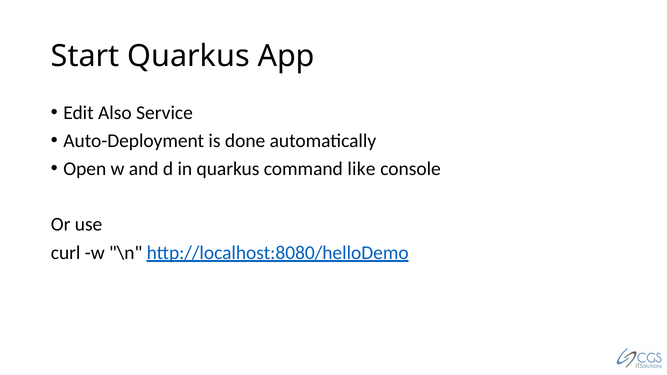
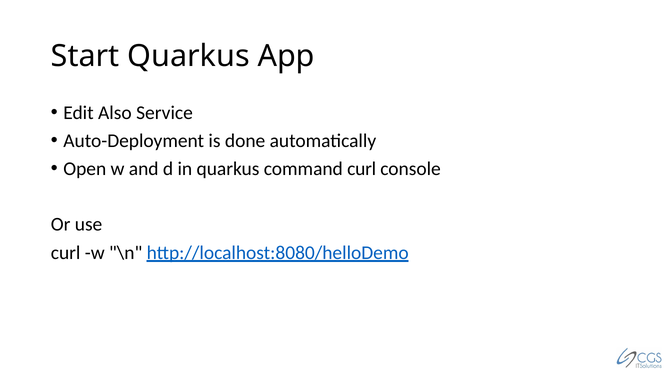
command like: like -> curl (362, 169)
